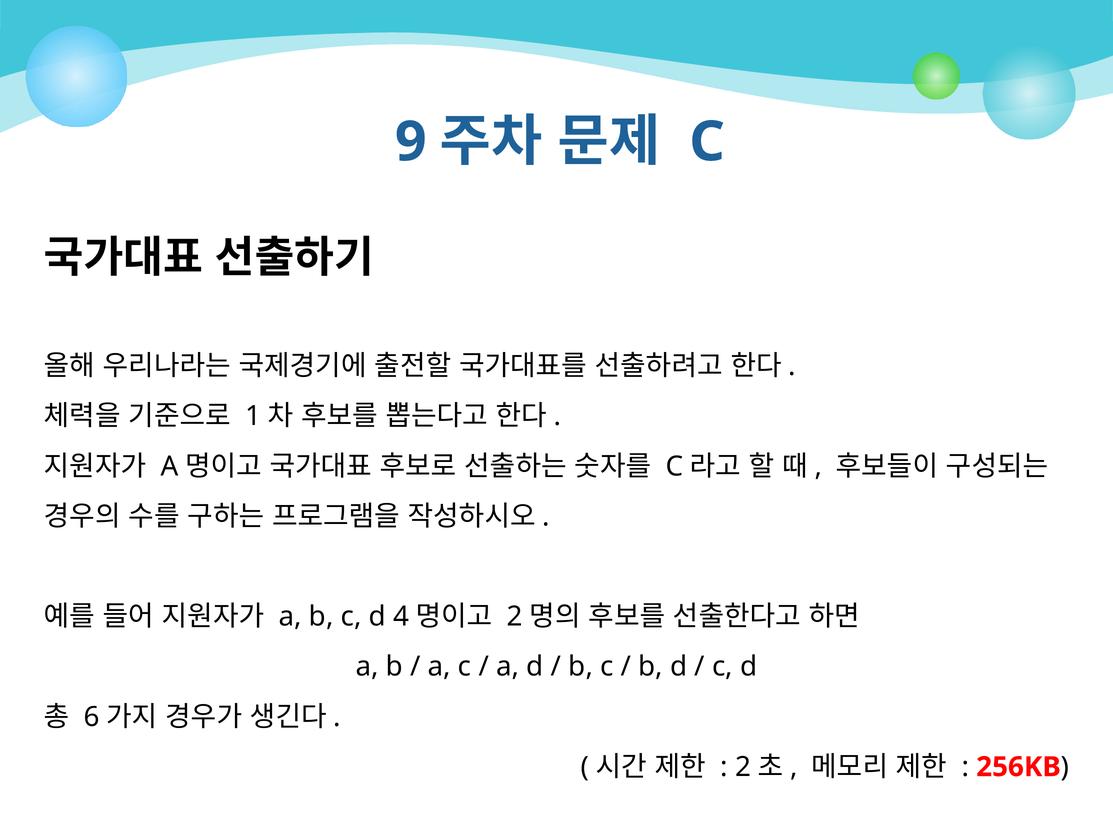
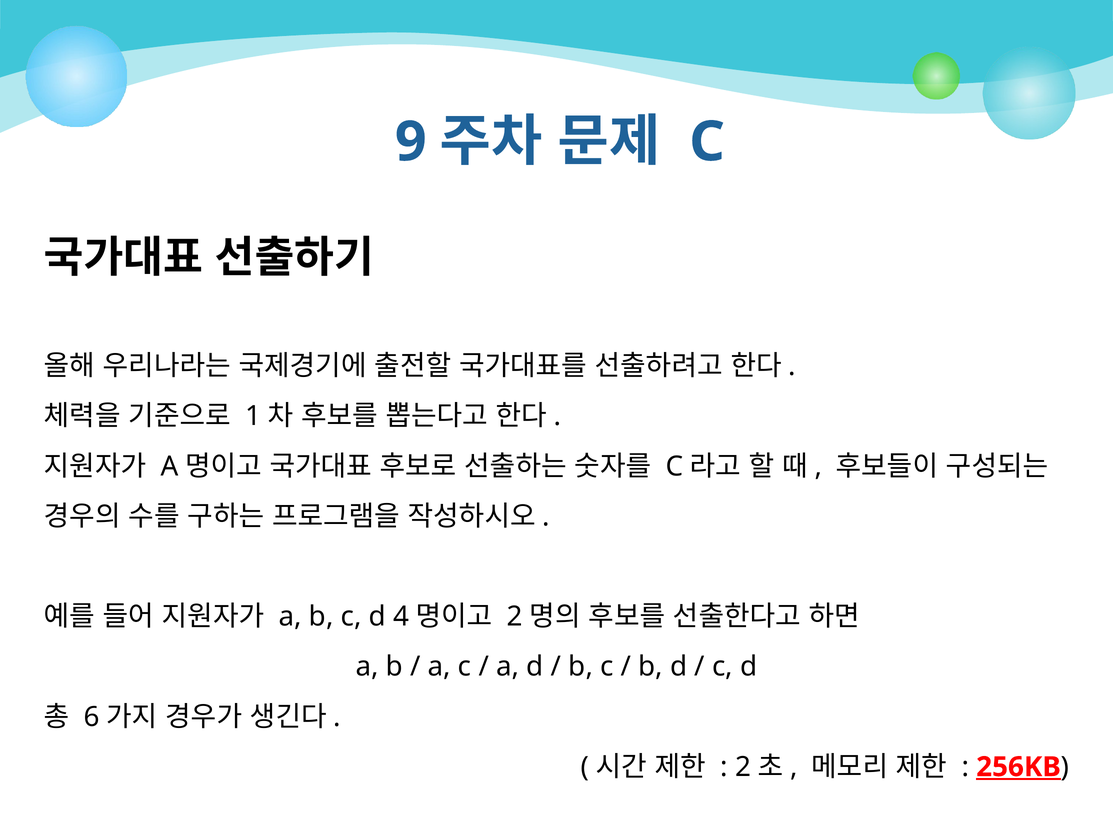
256KB underline: none -> present (1019, 767)
